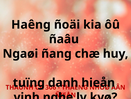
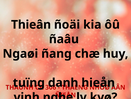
Haêng: Haêng -> Thieân (31, 24)
